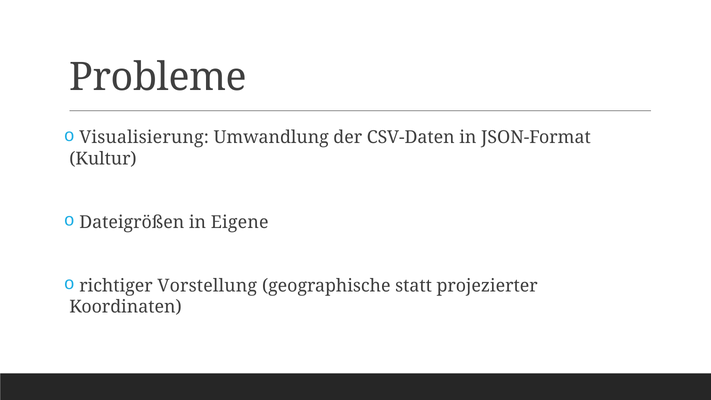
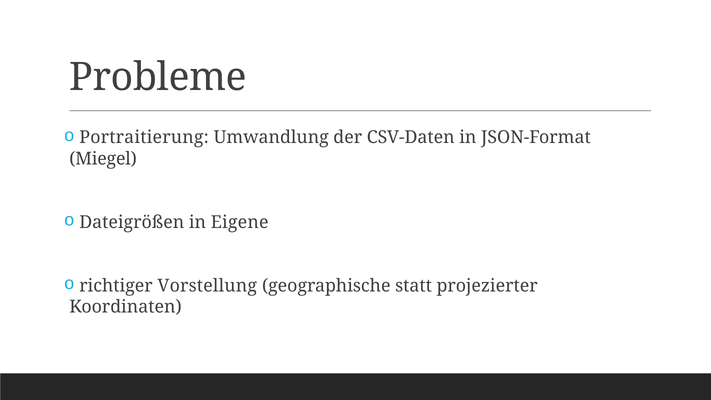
Visualisierung: Visualisierung -> Portraitierung (144, 138)
Kultur: Kultur -> Miegel (103, 159)
